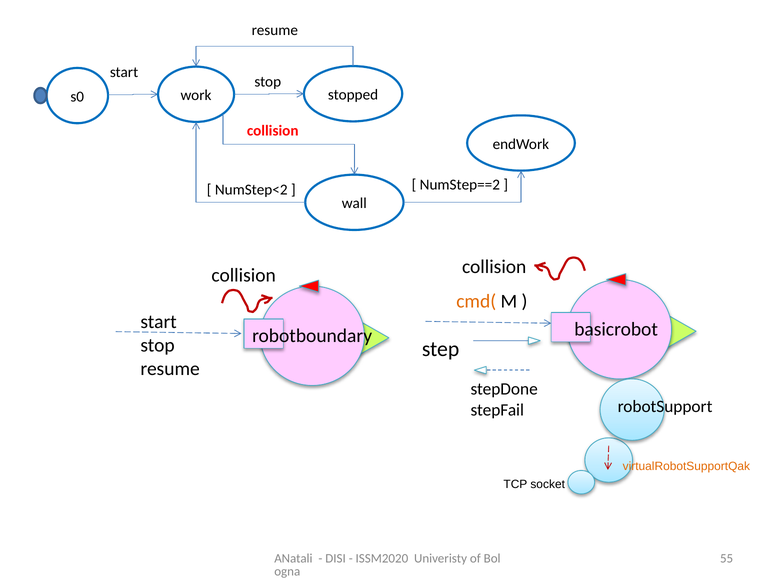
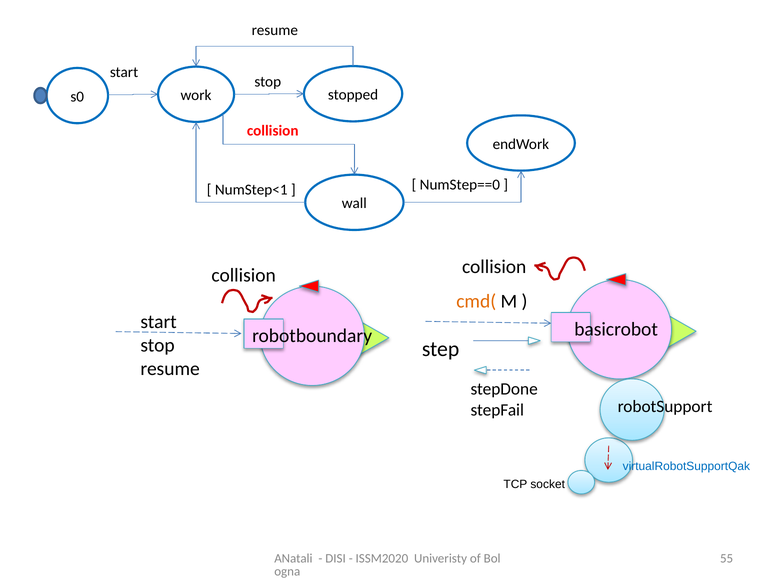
NumStep==2: NumStep==2 -> NumStep==0 (460, 185)
NumStep<2: NumStep<2 -> NumStep<1 (251, 190)
virtualRobotSupportQak colour: orange -> blue (686, 466)
